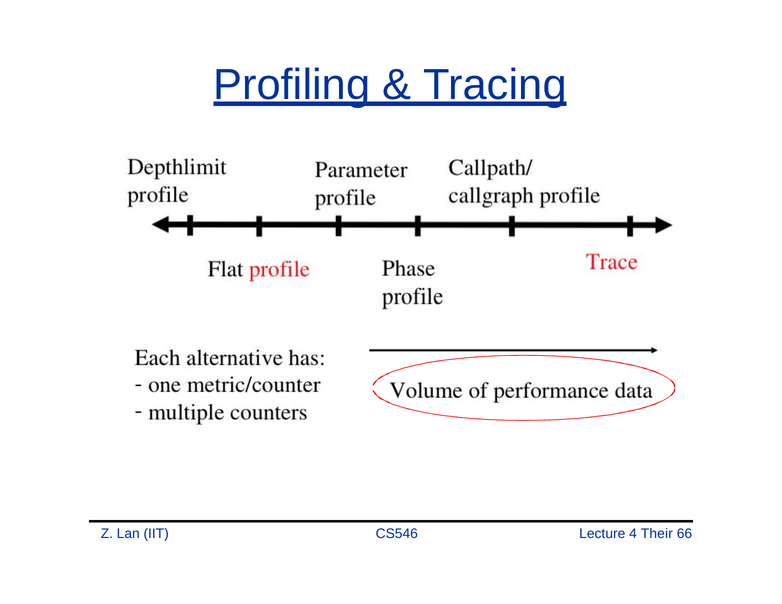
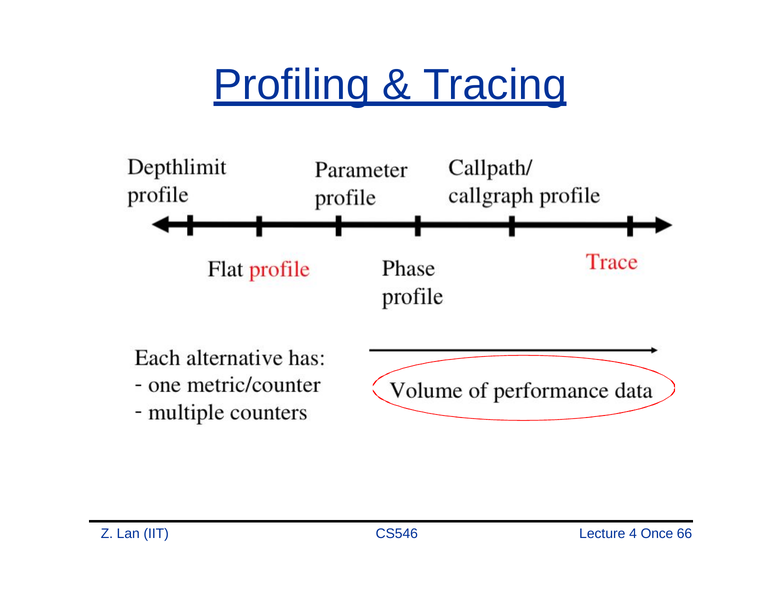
Their: Their -> Once (657, 534)
